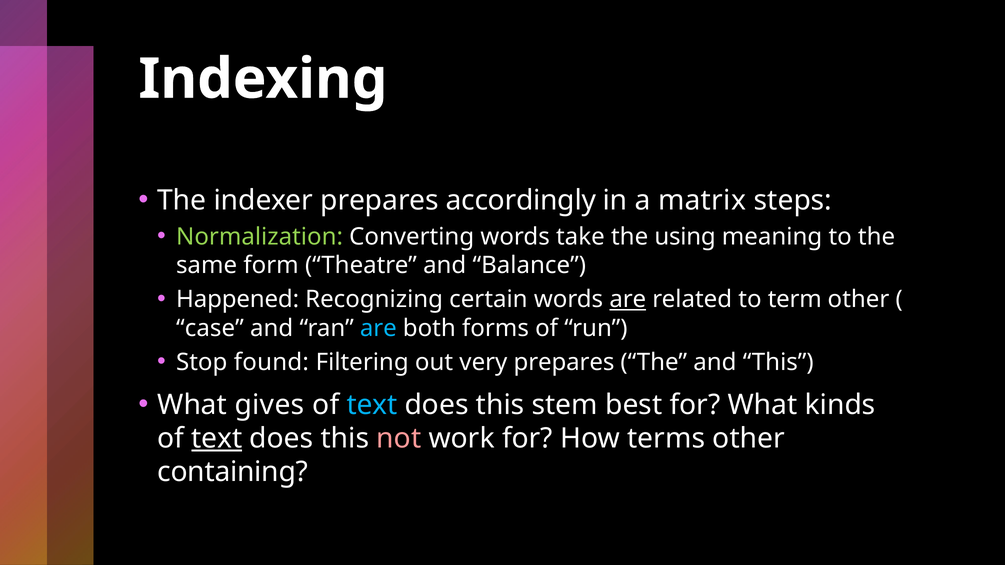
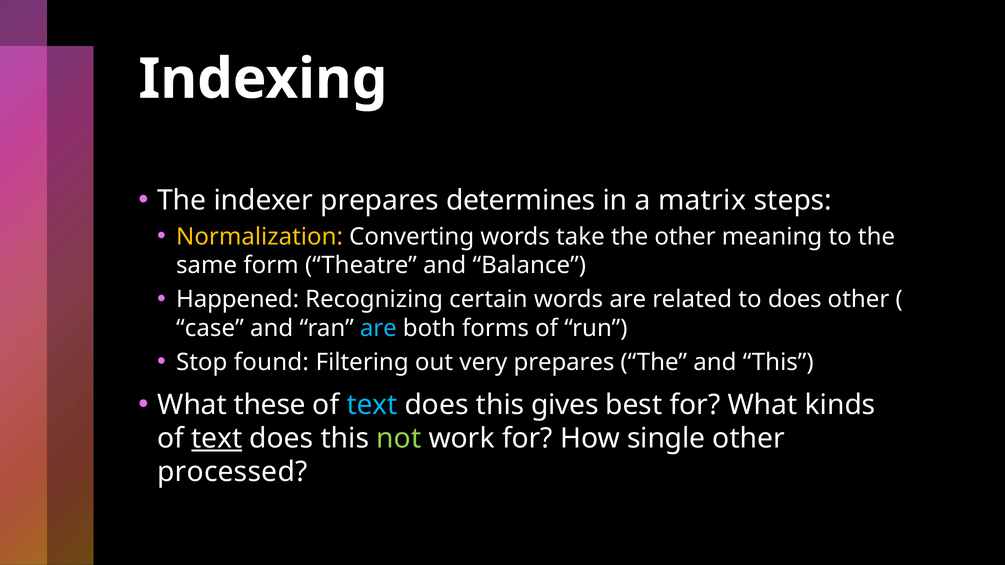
accordingly: accordingly -> determines (521, 200)
Normalization colour: light green -> yellow (260, 237)
the using: using -> other (685, 237)
are underline: present -> none (628, 300)
to term: term -> does (795, 300)
gives: gives -> these (270, 405)
stem: stem -> gives (565, 405)
not colour: pink -> light green (399, 439)
terms: terms -> single (666, 439)
containing: containing -> processed (232, 472)
